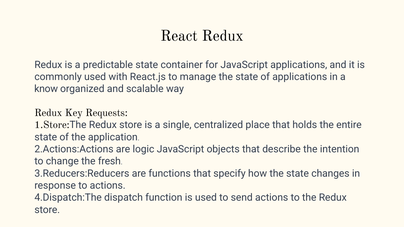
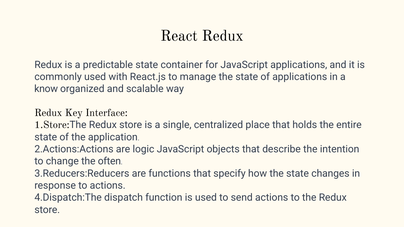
Requests: Requests -> Interface (107, 113)
fresh: fresh -> often (109, 161)
